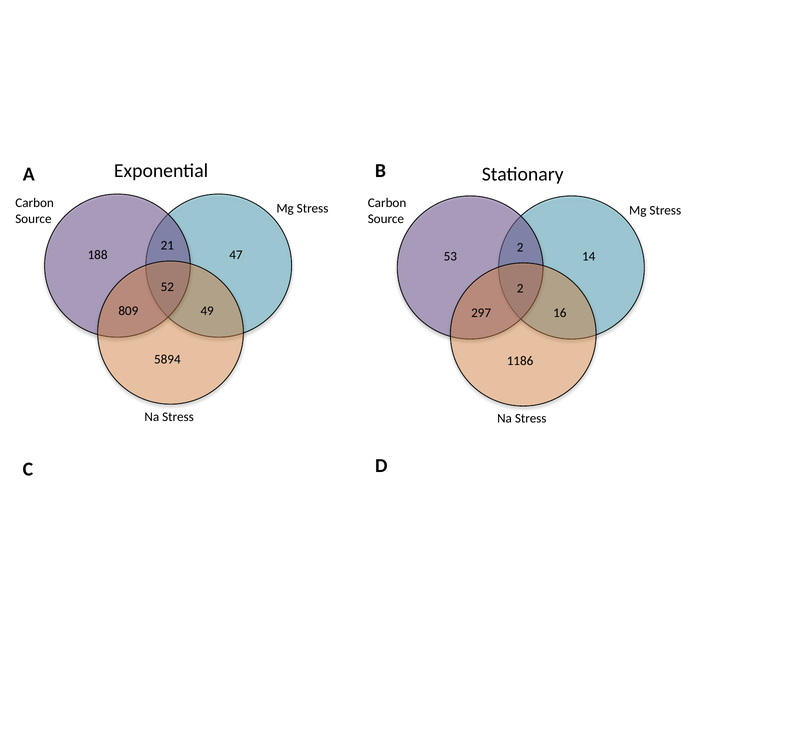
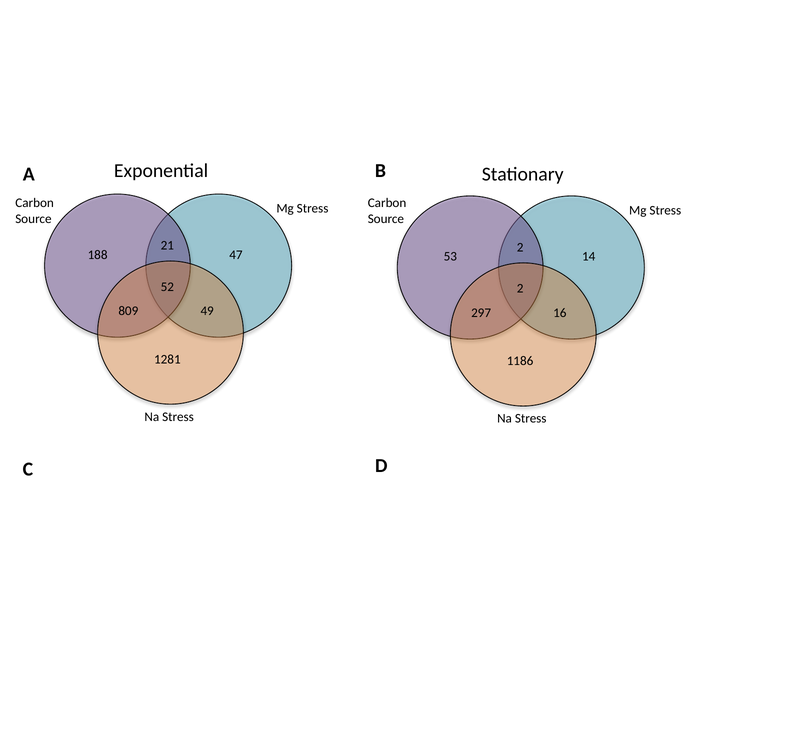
5894: 5894 -> 1281 (167, 360)
